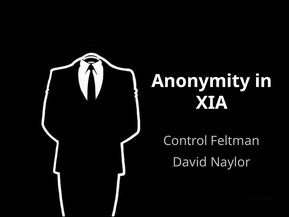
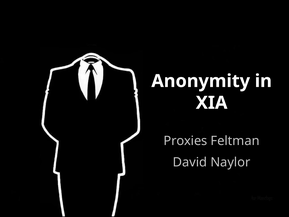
Control: Control -> Proxies (185, 141)
